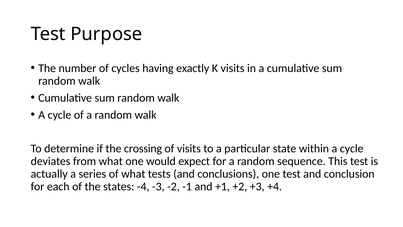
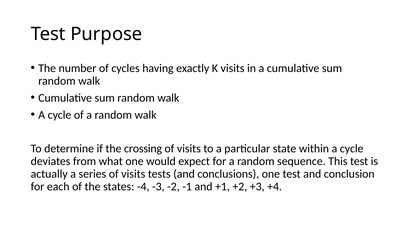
series of what: what -> visits (133, 174)
